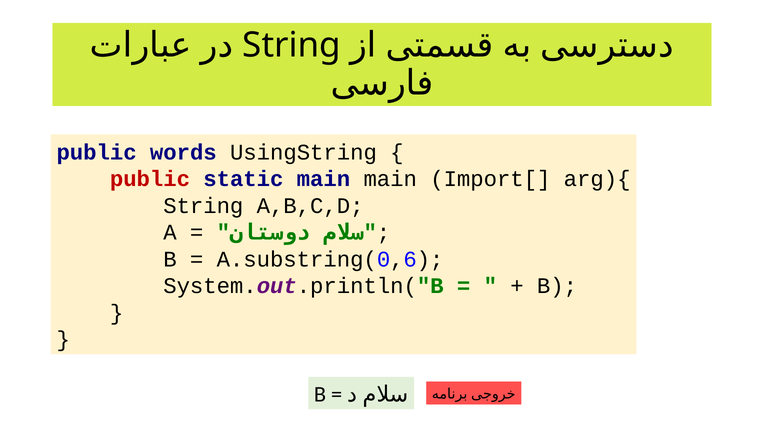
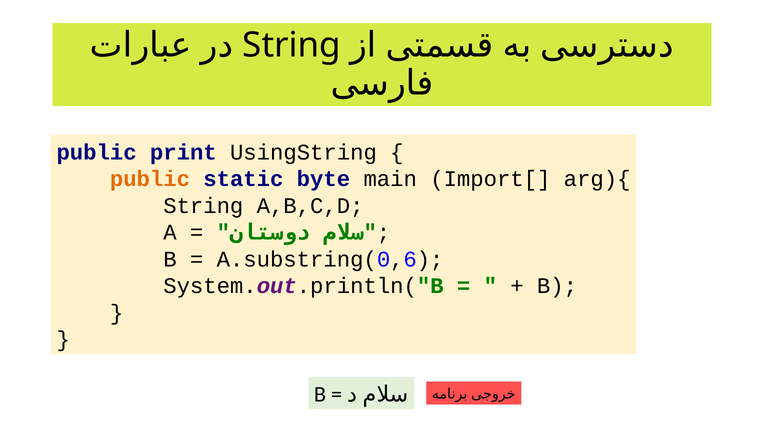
words: words -> print (183, 152)
public colour: red -> orange (150, 179)
static main: main -> byte (323, 179)
